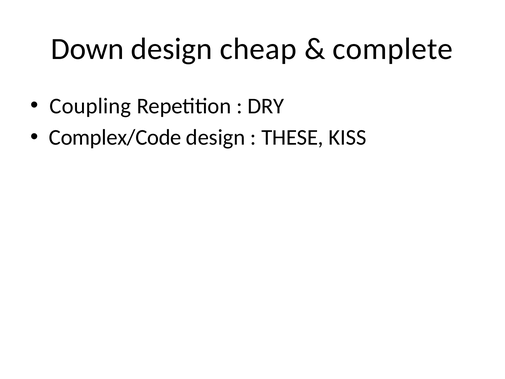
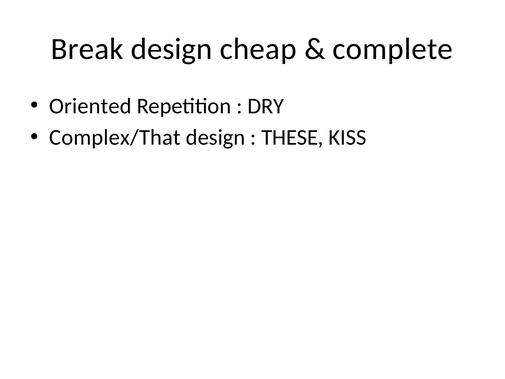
Down: Down -> Break (87, 49)
Coupling: Coupling -> Oriented (90, 106)
Complex/Code: Complex/Code -> Complex/That (115, 137)
